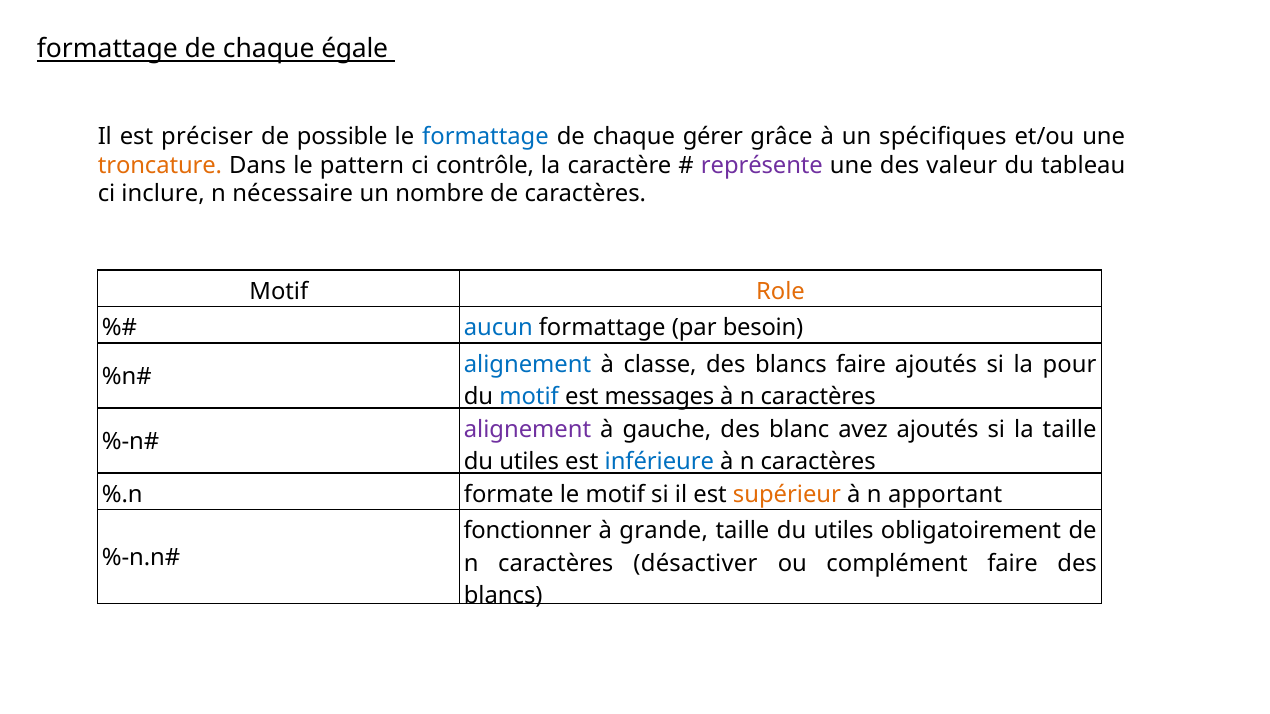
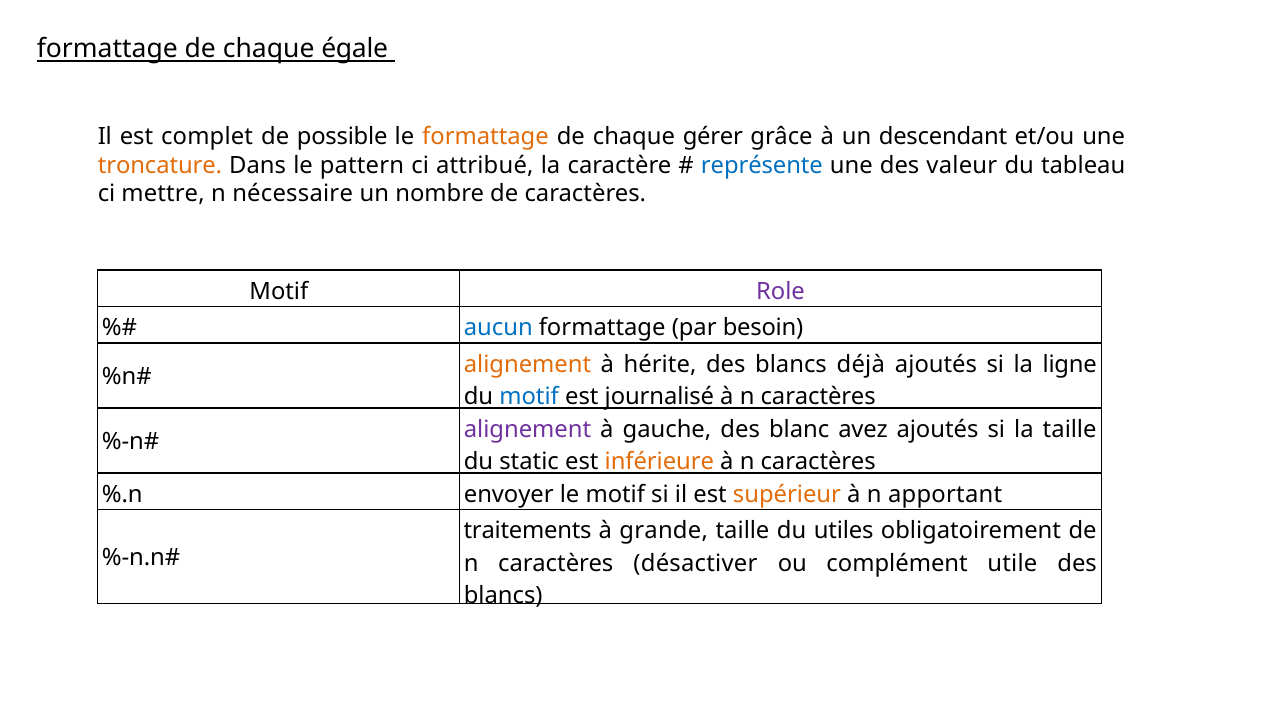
préciser: préciser -> complet (207, 137)
formattage colour: blue -> orange (486, 137)
spécifiques: spécifiques -> descendant (943, 137)
contrôle: contrôle -> attribué (485, 165)
représente colour: purple -> blue (762, 165)
inclure: inclure -> mettre (163, 194)
Role colour: orange -> purple (780, 292)
alignement colour: blue -> orange (528, 365)
classe: classe -> hérite (660, 365)
blancs faire: faire -> déjà (861, 365)
pour: pour -> ligne (1070, 365)
messages: messages -> journalisé (659, 397)
utiles: utiles -> static (529, 462)
inférieure colour: blue -> orange (659, 462)
formate: formate -> envoyer (509, 495)
fonctionner: fonctionner -> traitements (528, 531)
complément faire: faire -> utile (1012, 564)
